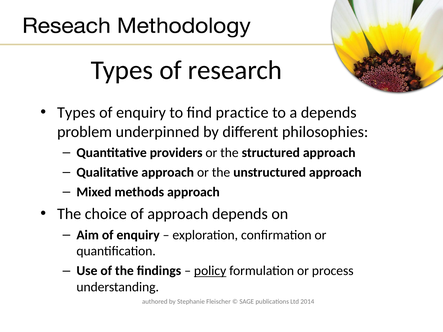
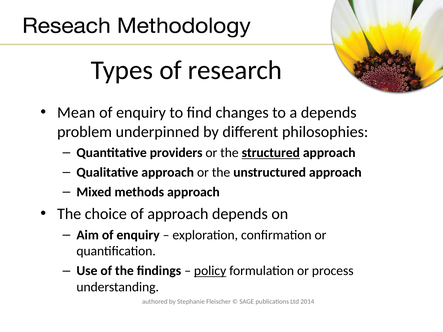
Types: Types -> Mean (76, 113)
practice: practice -> changes (242, 113)
structured underline: none -> present (271, 153)
